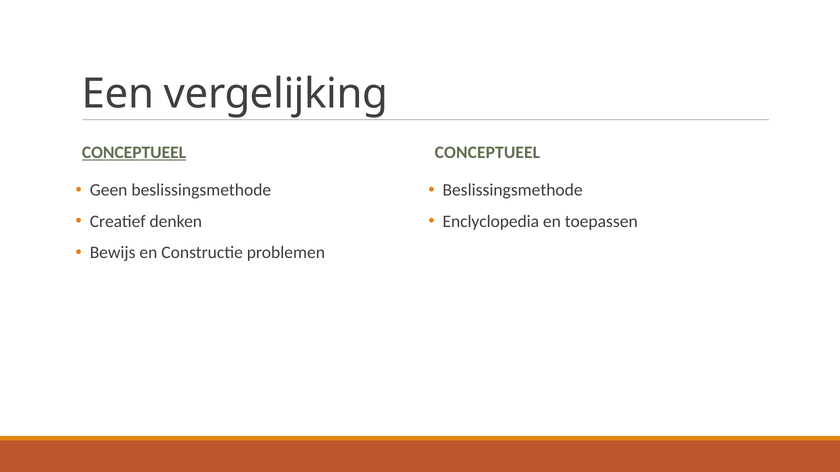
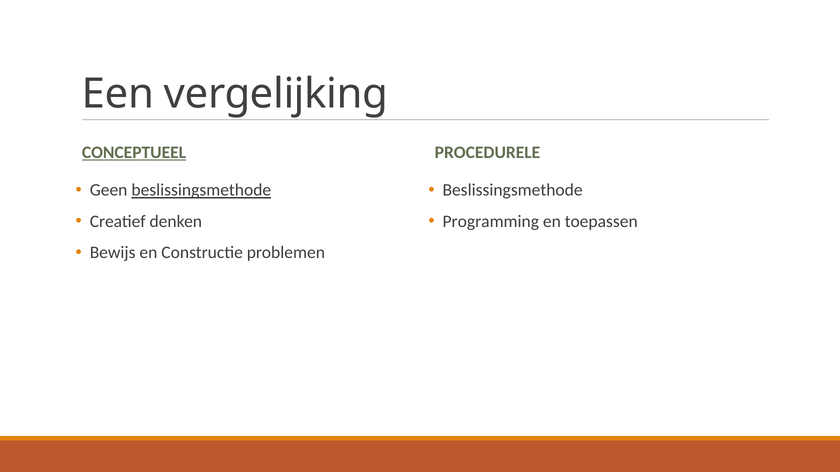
CONCEPTUEEL: CONCEPTUEEL -> PROCEDURELE (487, 152)
beslissingsmethode underline: none -> present (201, 190)
Enclyclopedia: Enclyclopedia -> Programming (491, 222)
